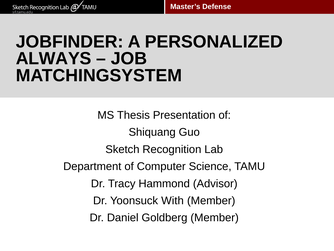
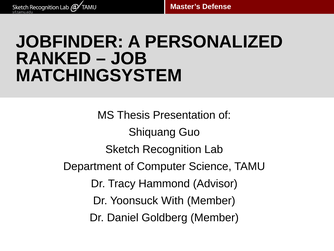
ALWAYS: ALWAYS -> RANKED (54, 59)
